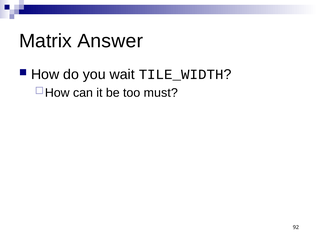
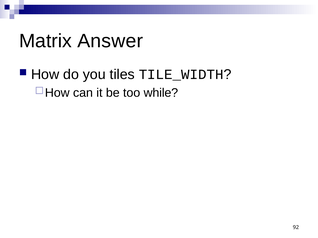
wait: wait -> tiles (122, 75)
must: must -> while (161, 93)
